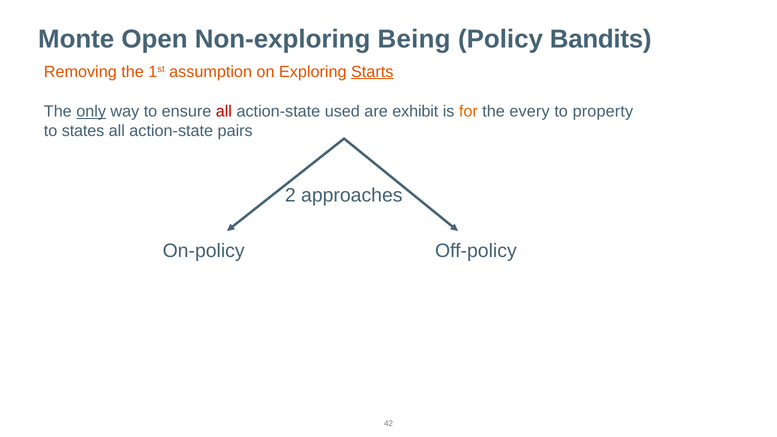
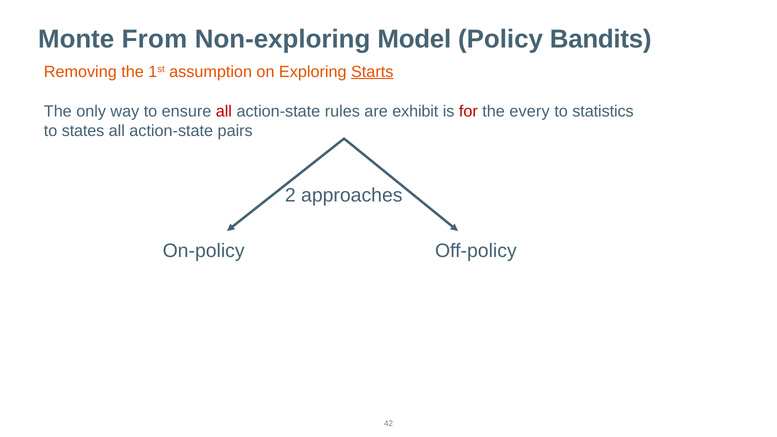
Open: Open -> From (154, 39)
Being: Being -> Model (414, 39)
only underline: present -> none (91, 112)
used: used -> rules (342, 112)
for colour: orange -> red (468, 112)
property: property -> statistics (603, 112)
